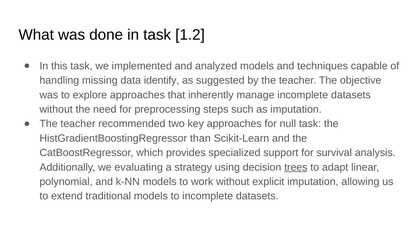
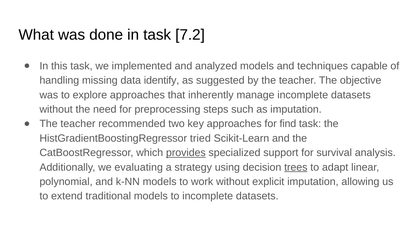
1.2: 1.2 -> 7.2 (190, 35)
null: null -> find (288, 124)
than: than -> tried (200, 138)
provides underline: none -> present (186, 153)
